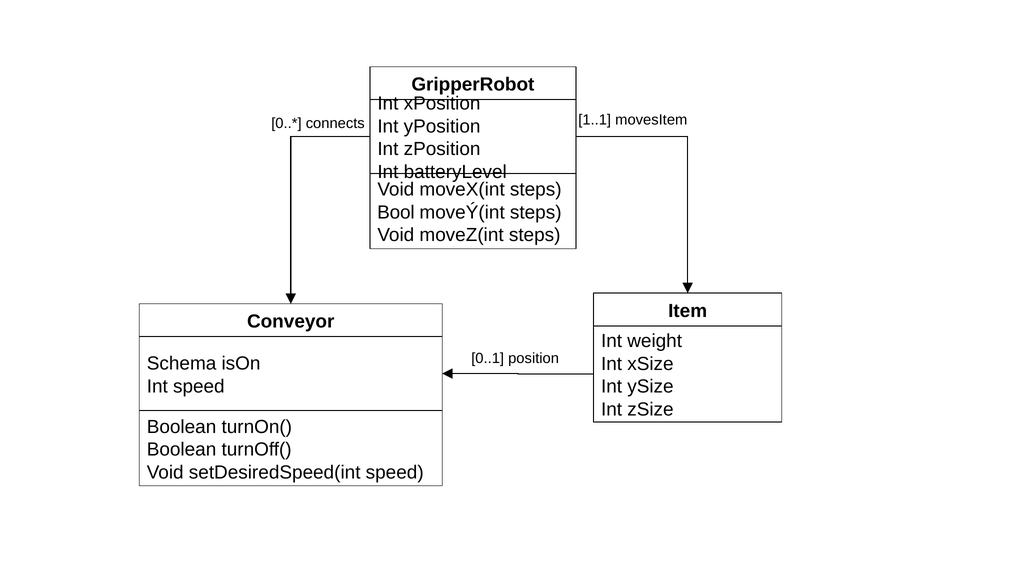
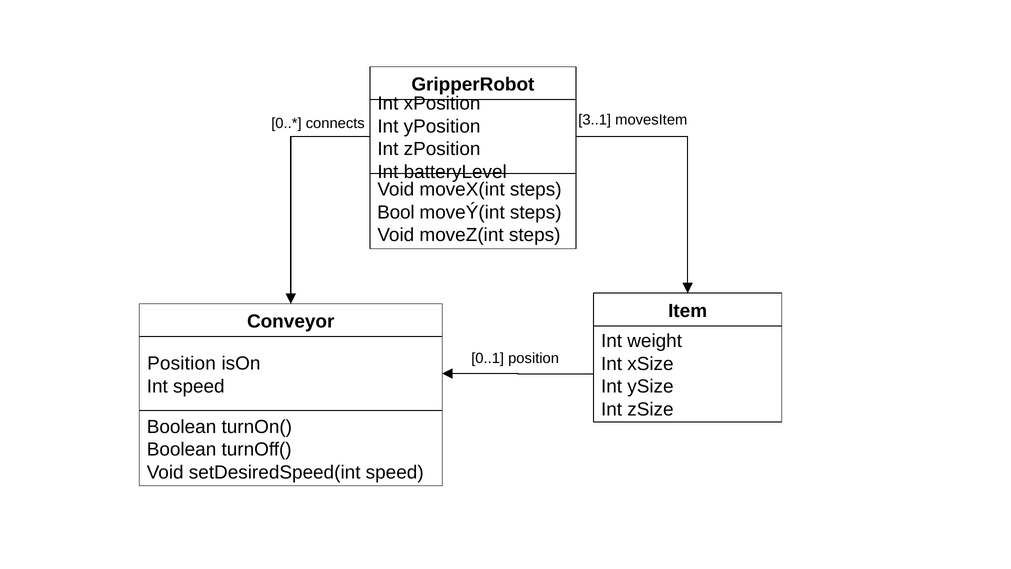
1..1: 1..1 -> 3..1 (595, 120)
Schema: Schema -> Position (181, 363)
